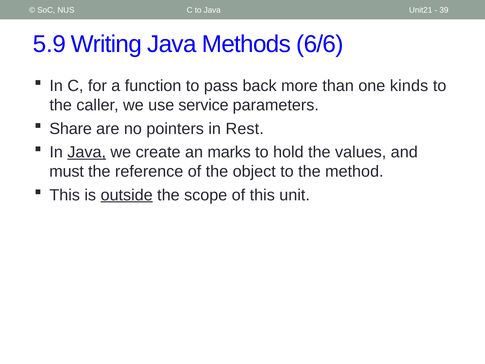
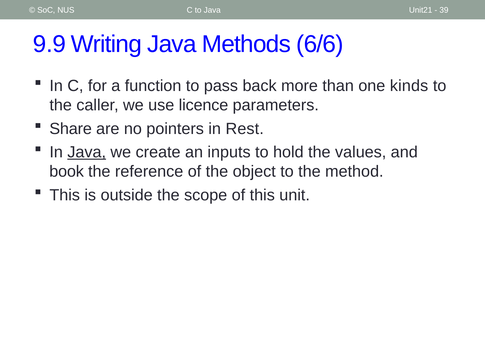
5.9: 5.9 -> 9.9 (49, 44)
service: service -> licence (203, 105)
marks: marks -> inputs (229, 152)
must: must -> book (67, 171)
outside underline: present -> none (127, 195)
